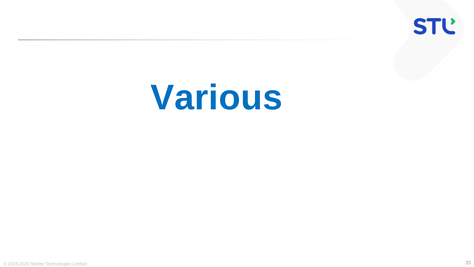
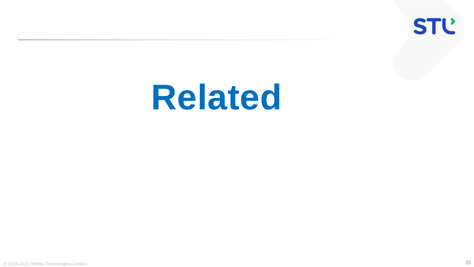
Various: Various -> Related (216, 97)
